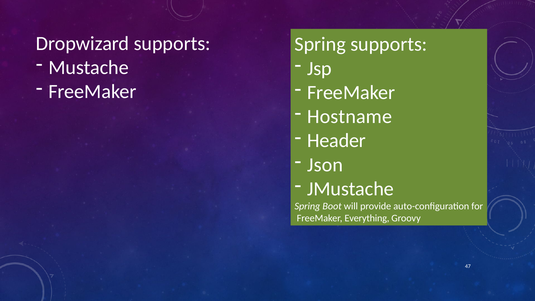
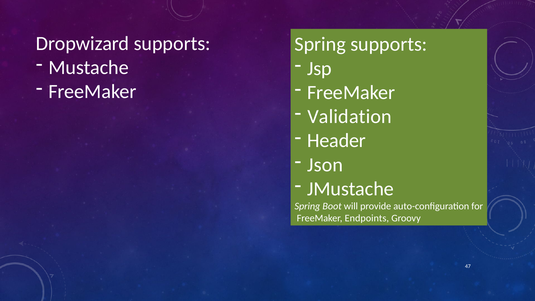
Hostname: Hostname -> Validation (350, 117)
Everything: Everything -> Endpoints (367, 218)
